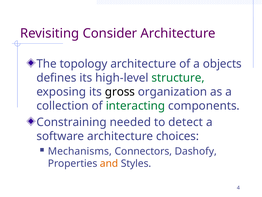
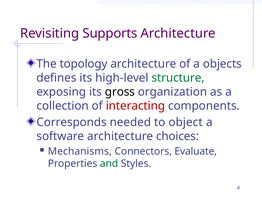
Consider: Consider -> Supports (110, 33)
interacting colour: green -> red (135, 106)
Constraining: Constraining -> Corresponds (72, 122)
detect: detect -> object (186, 122)
Dashofy: Dashofy -> Evaluate (196, 151)
and colour: orange -> green (109, 163)
